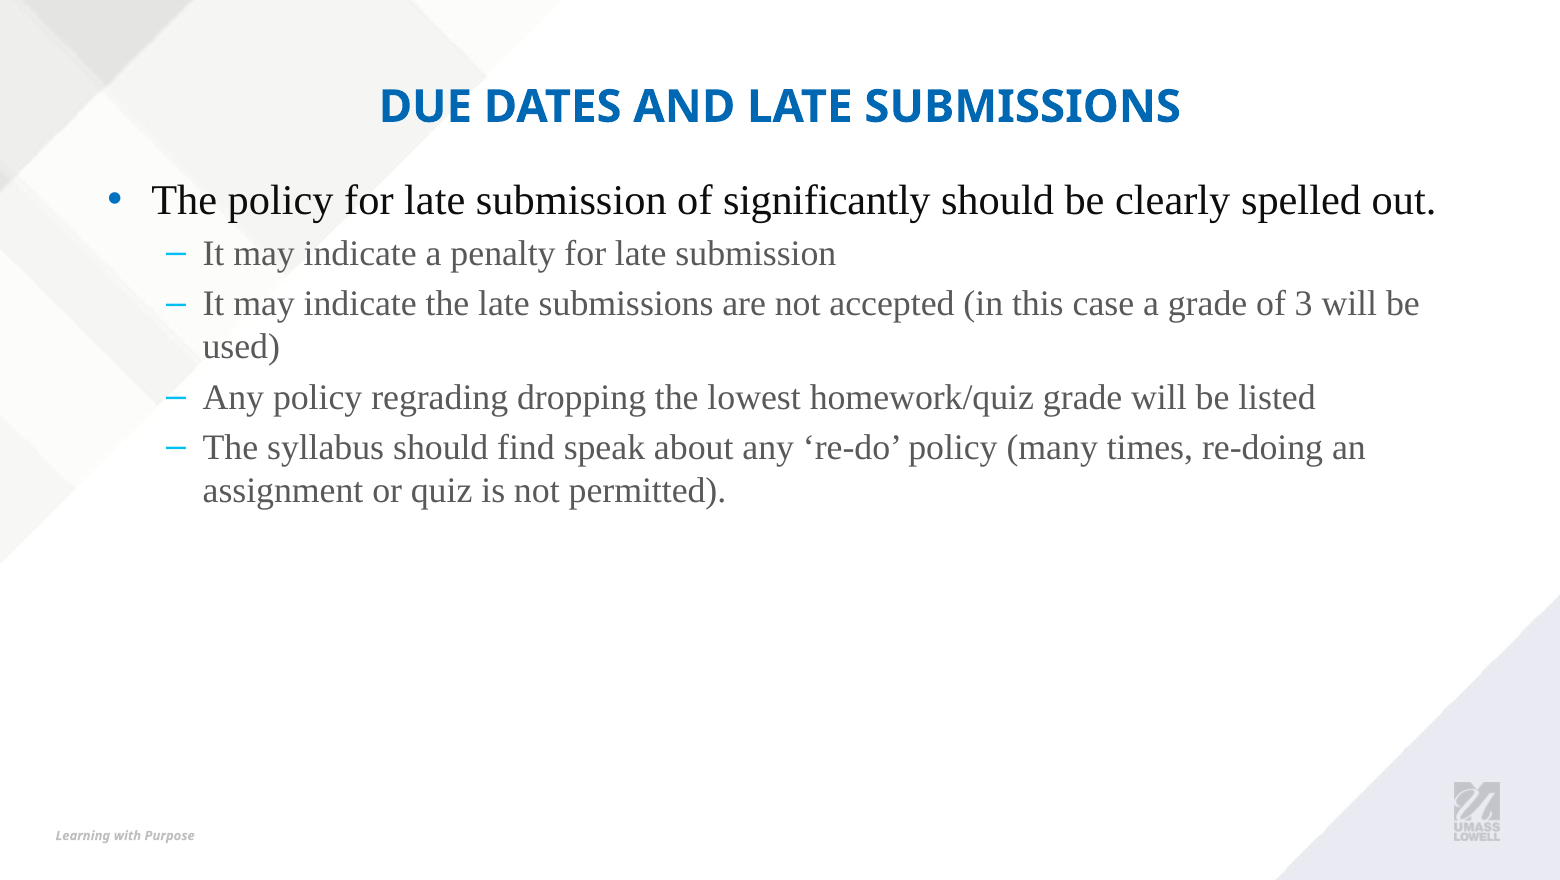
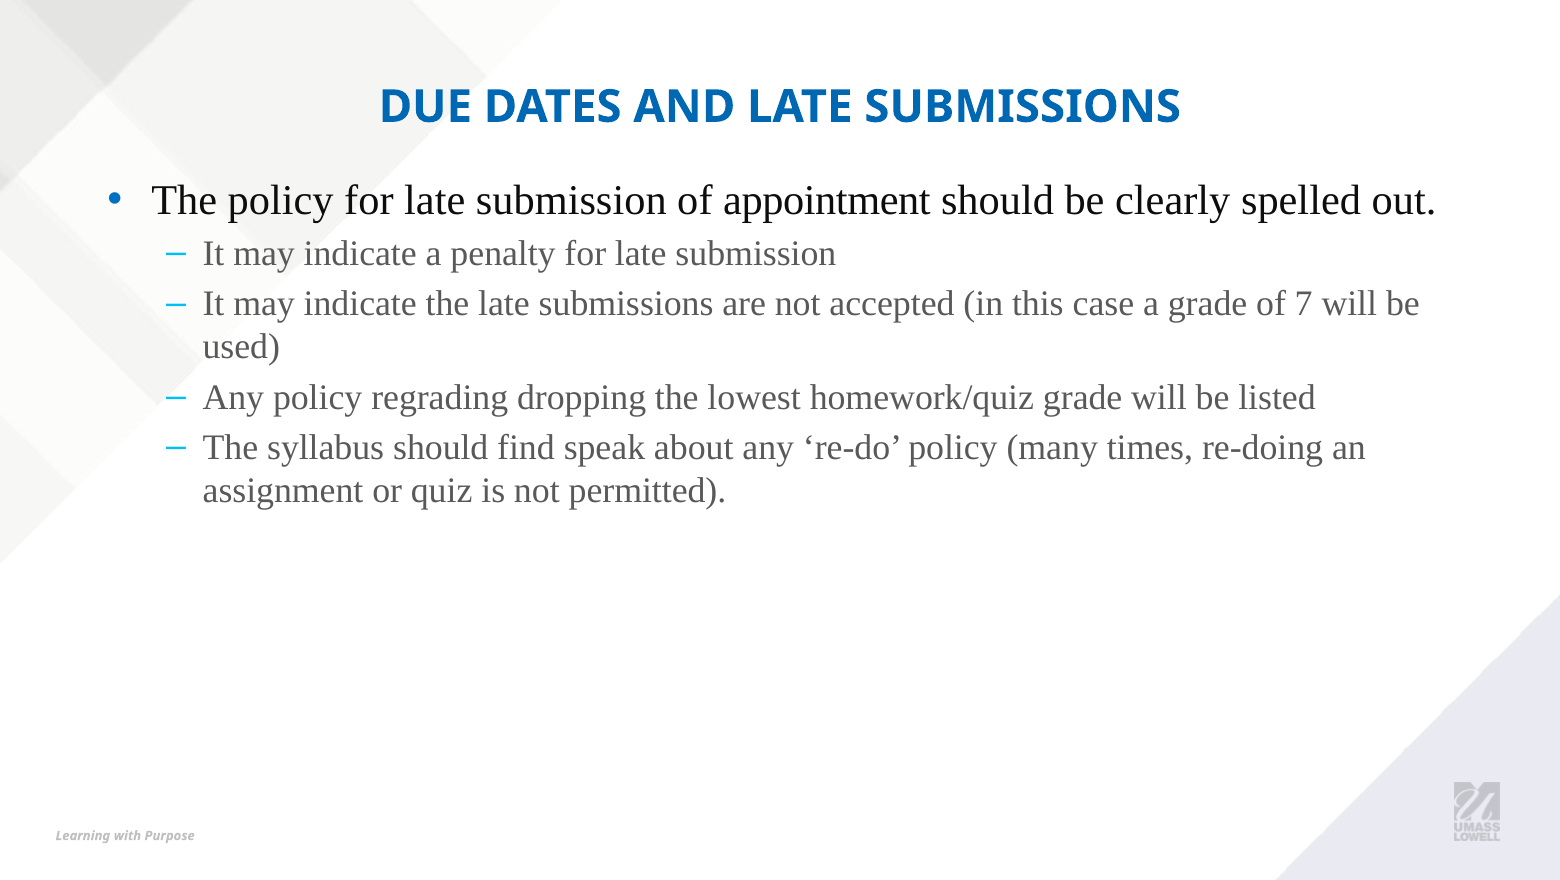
significantly: significantly -> appointment (827, 200)
3: 3 -> 7 (1304, 304)
